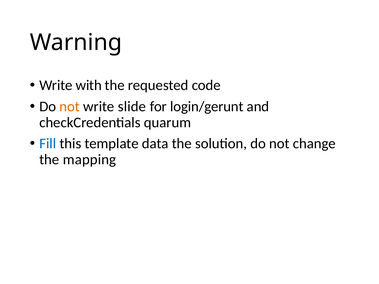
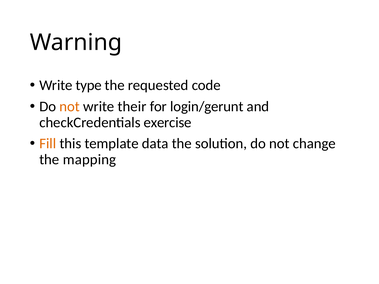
with: with -> type (89, 85)
slide: slide -> their (132, 107)
quarum: quarum -> exercise (168, 123)
Fill colour: blue -> orange (48, 144)
